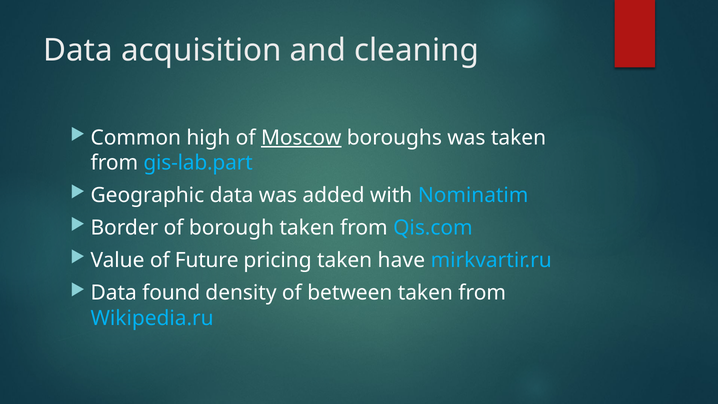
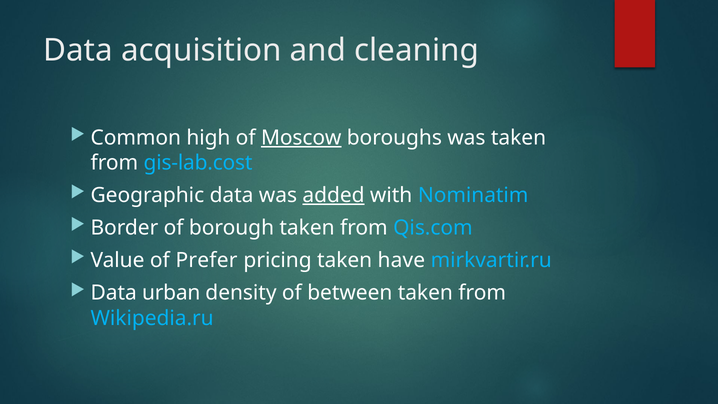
gis-lab.part: gis-lab.part -> gis-lab.cost (198, 163)
added underline: none -> present (334, 195)
Future: Future -> Prefer (207, 260)
found: found -> urban (171, 293)
